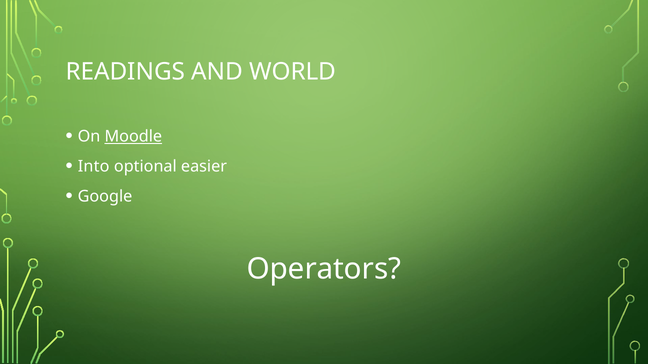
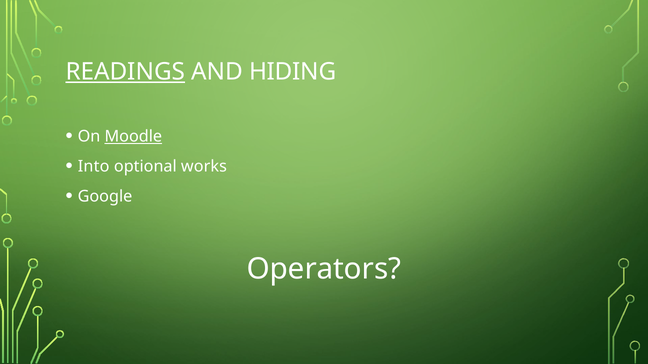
READINGS underline: none -> present (125, 72)
WORLD: WORLD -> HIDING (293, 72)
easier: easier -> works (204, 167)
